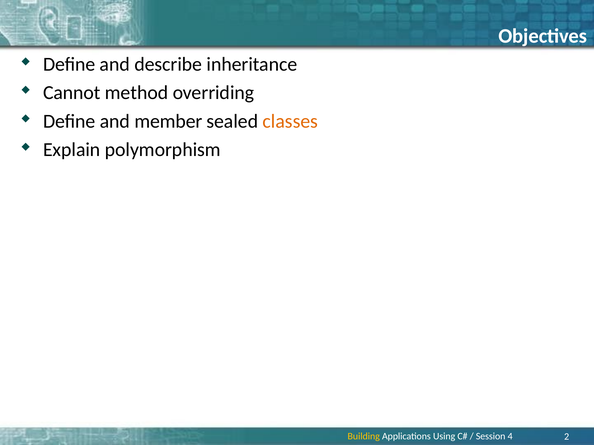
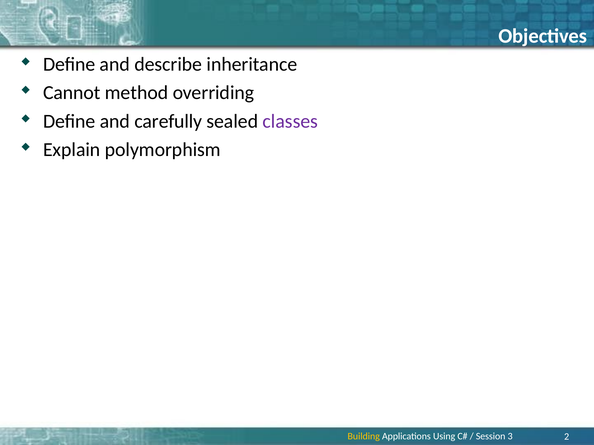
member: member -> carefully (168, 121)
classes colour: orange -> purple (290, 121)
4: 4 -> 3 (510, 437)
